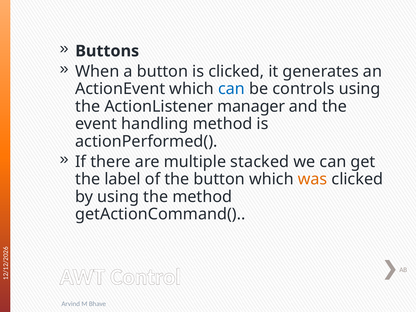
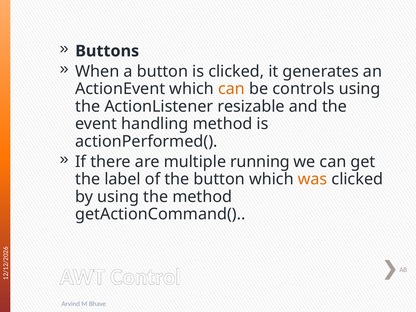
can colour: blue -> orange (232, 89)
manager: manager -> resizable (251, 106)
stacked: stacked -> running (260, 162)
